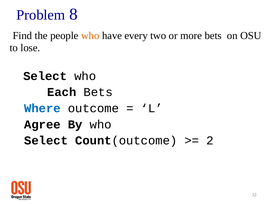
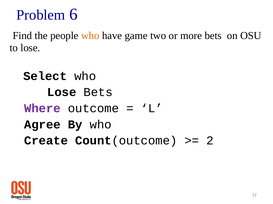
8: 8 -> 6 (74, 14)
every: every -> game (136, 36)
Each: Each -> Lose (62, 93)
Where colour: blue -> purple (42, 109)
Select: Select -> Create (46, 141)
